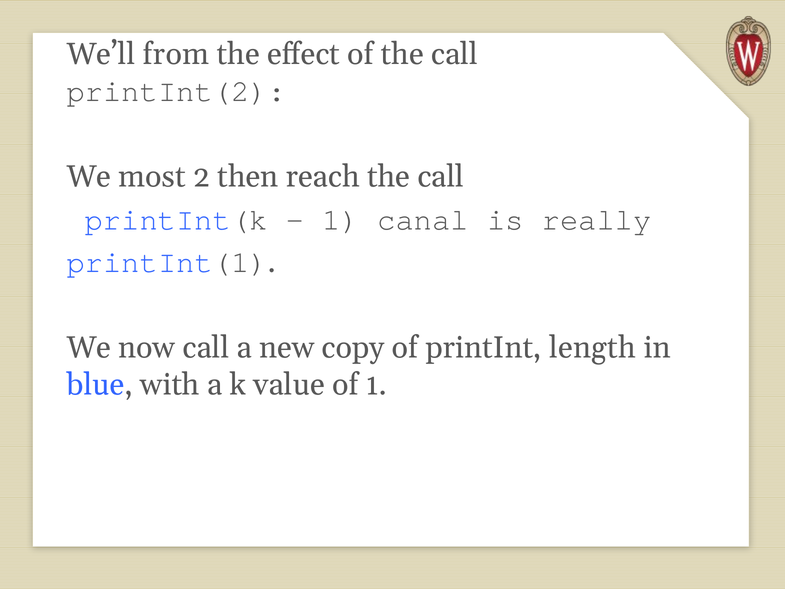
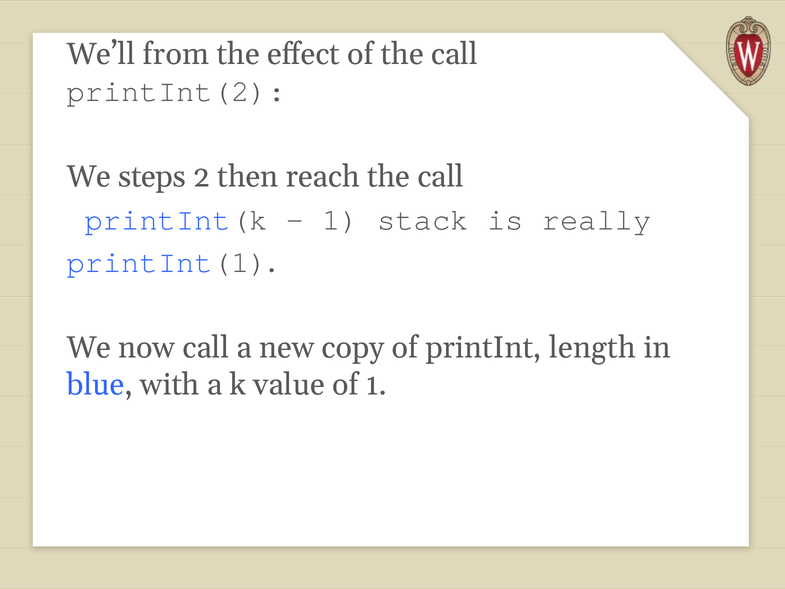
most: most -> steps (152, 177)
canal: canal -> stack (423, 219)
